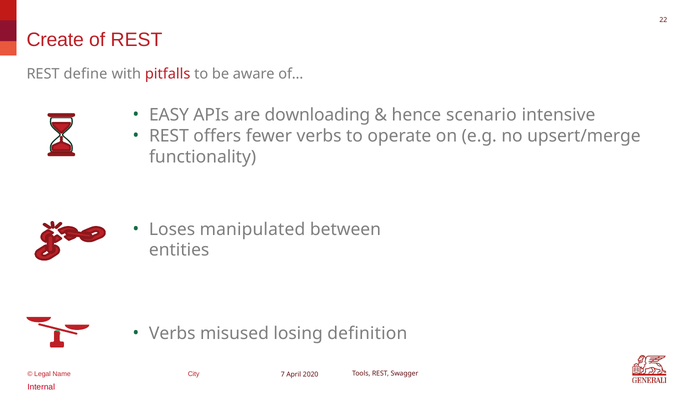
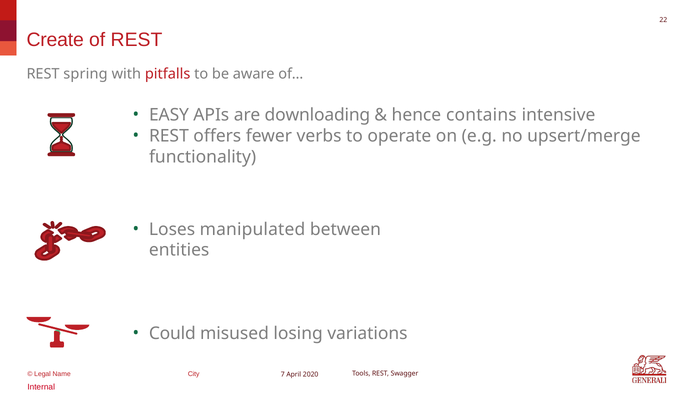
define: define -> spring (86, 74)
scenario: scenario -> contains (481, 115)
Verbs: Verbs -> Could (172, 333)
definition: definition -> variations (367, 333)
